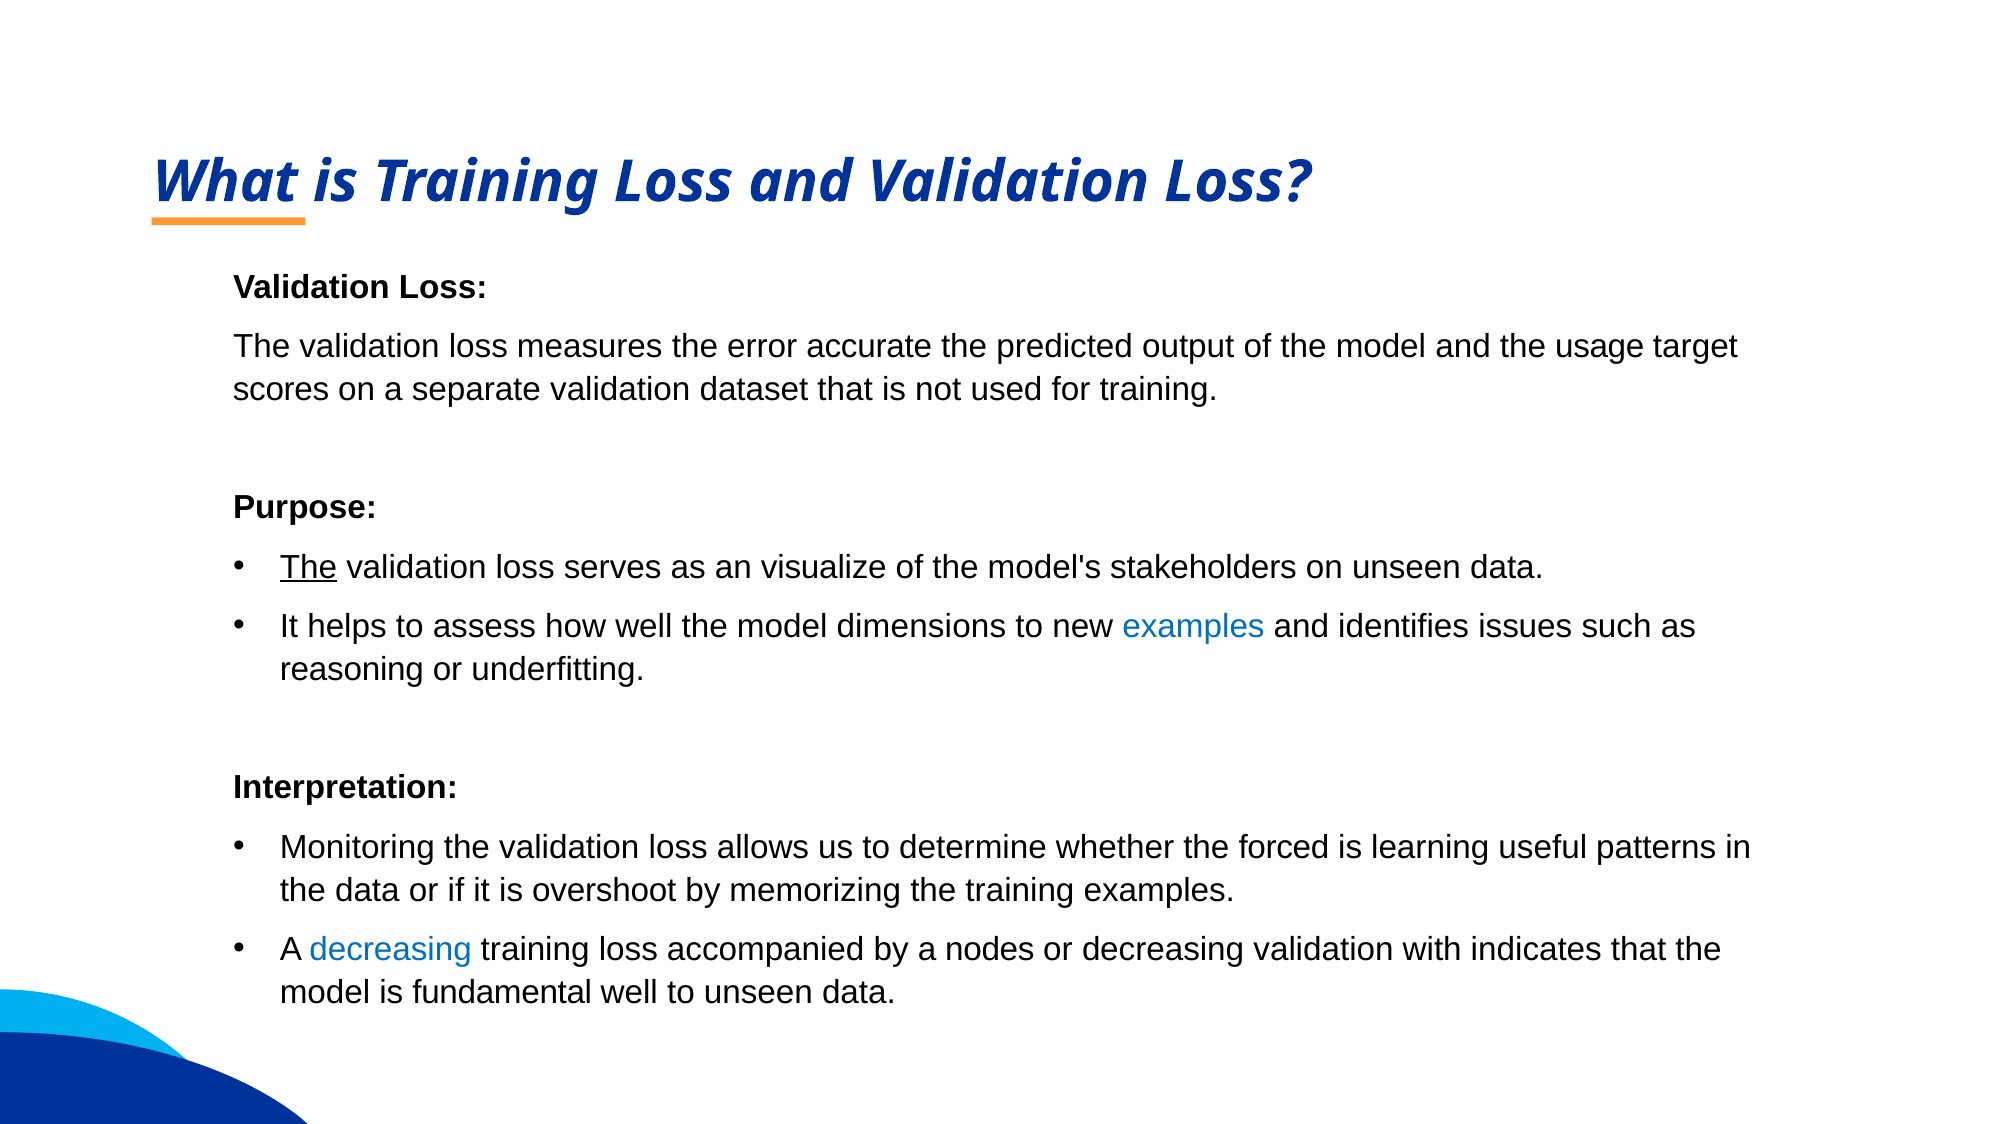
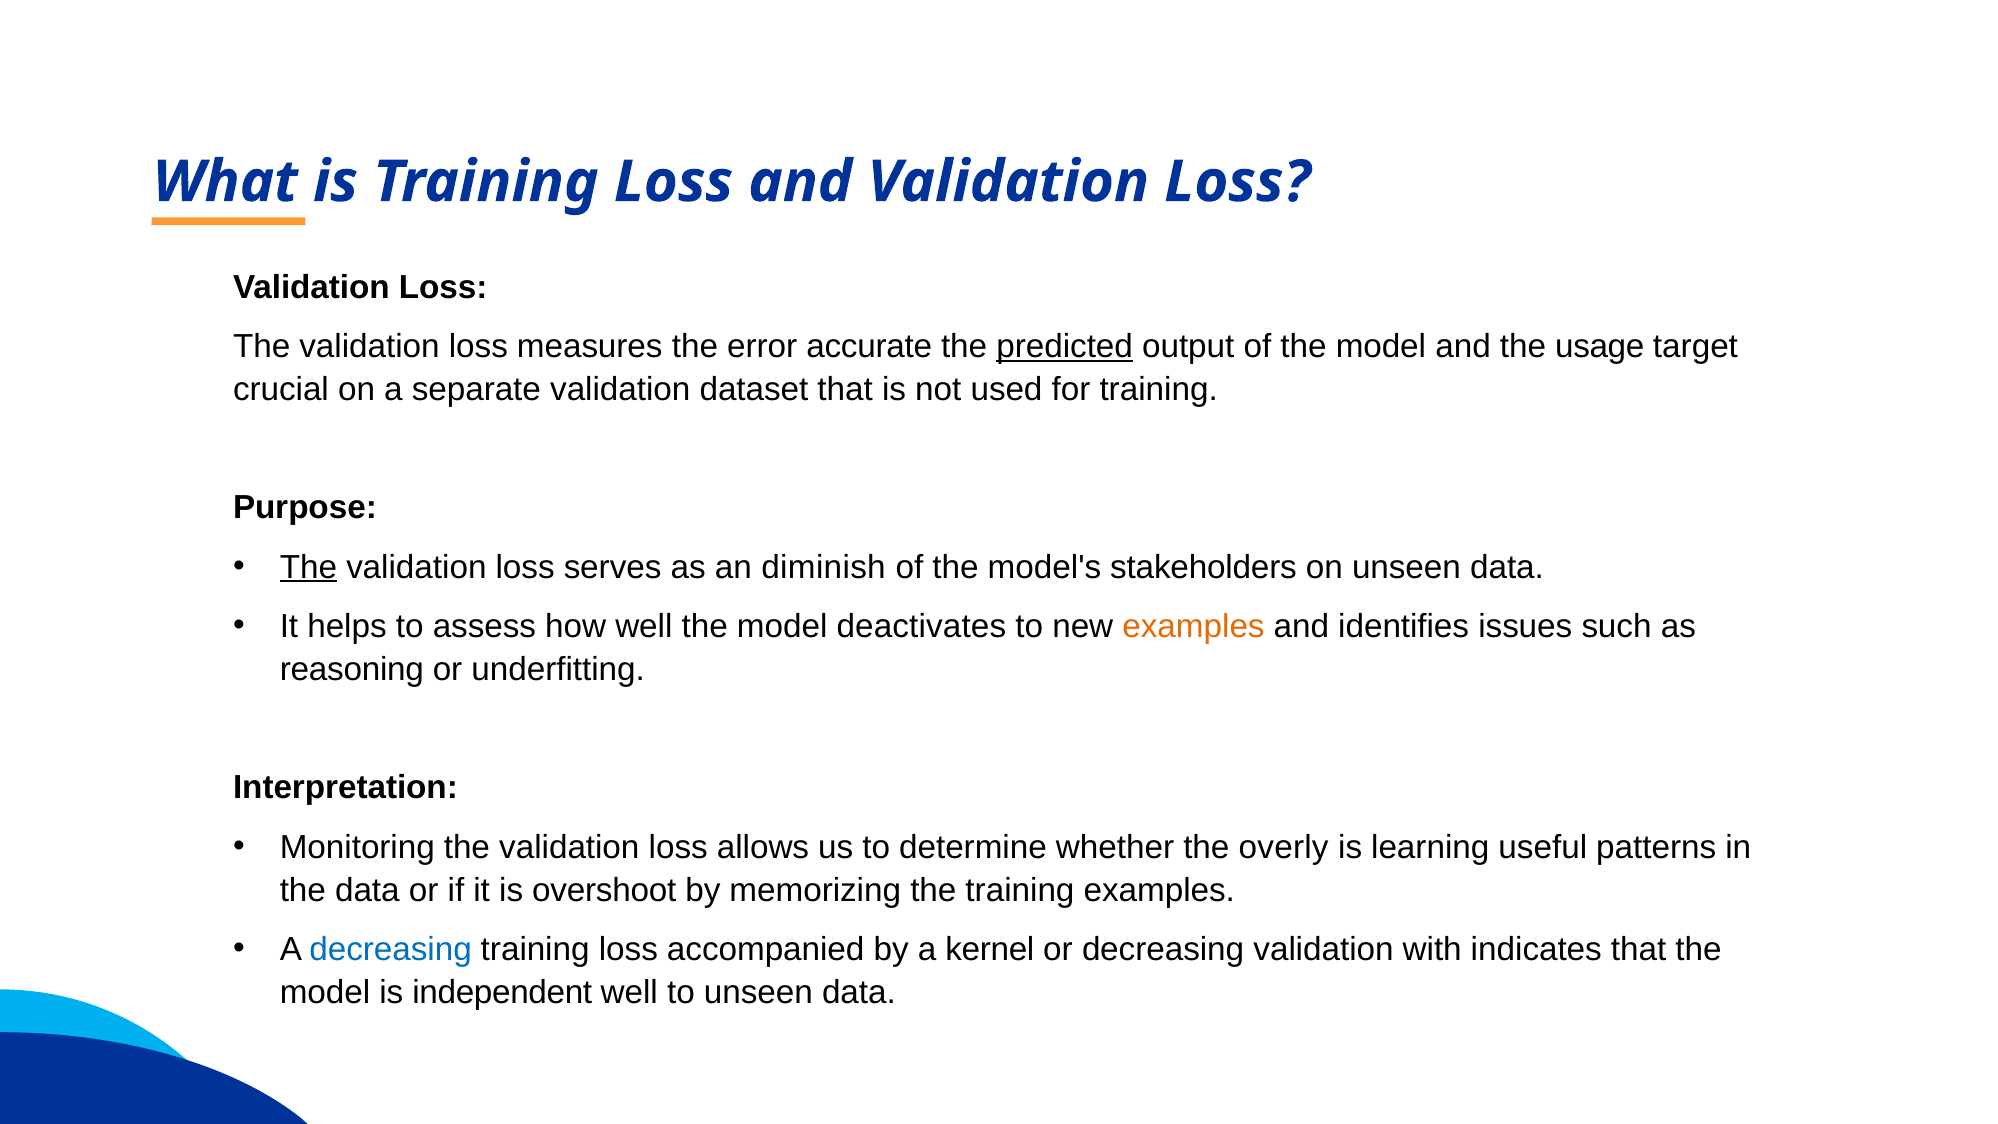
predicted underline: none -> present (1065, 346)
scores: scores -> crucial (281, 389)
visualize: visualize -> diminish (824, 567)
dimensions: dimensions -> deactivates (921, 626)
examples colour: blue -> orange (1194, 626)
forced: forced -> overly (1284, 847)
nodes: nodes -> kernel (990, 949)
fundamental: fundamental -> independent (502, 992)
